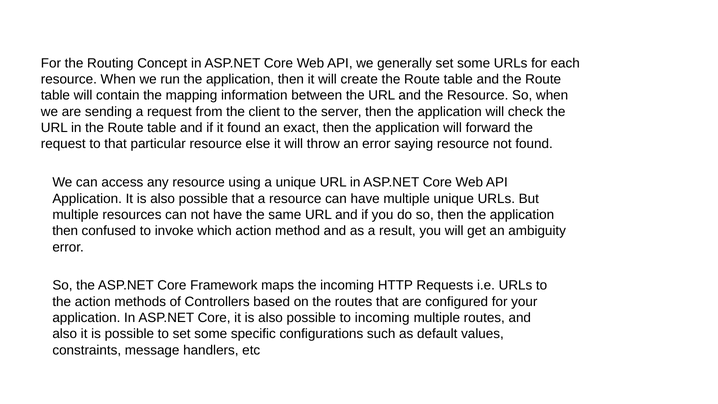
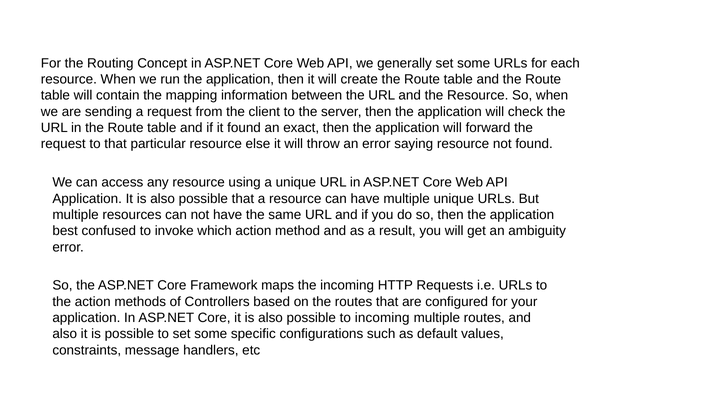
then: then -> best (65, 231)
